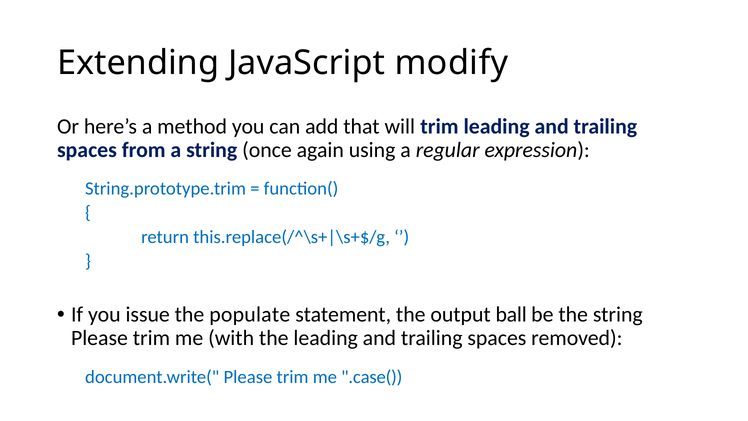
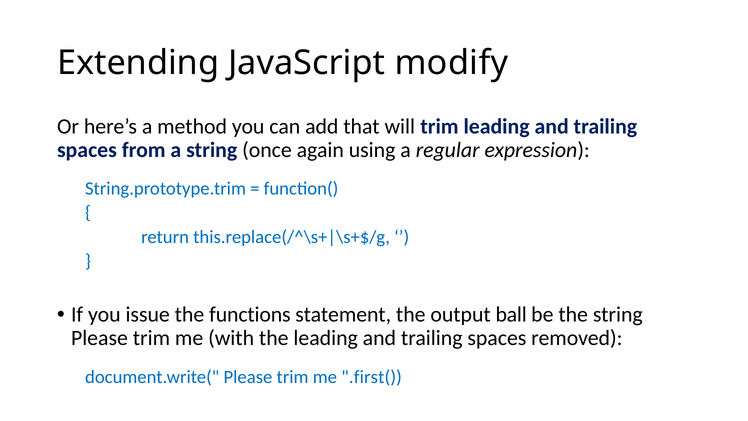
populate: populate -> functions (250, 314)
.case(: .case( -> .first( (372, 377)
